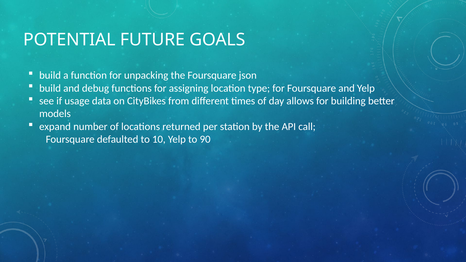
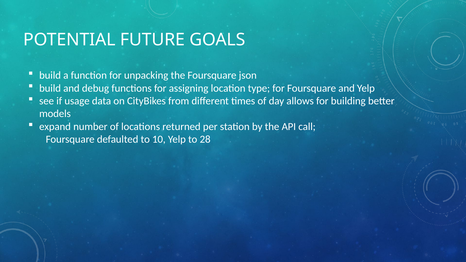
90: 90 -> 28 (205, 139)
